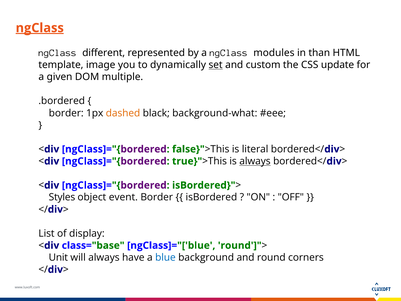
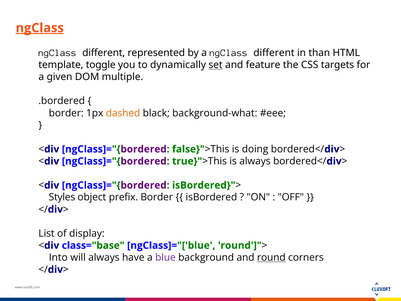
a ngClass modules: modules -> different (274, 53)
image: image -> toggle (101, 65)
custom: custom -> feature (263, 65)
update: update -> targets (338, 65)
literal: literal -> doing (255, 149)
always underline: present -> none (255, 161)
event: event -> prefix (123, 197)
Unit: Unit -> Into (58, 257)
blue colour: blue -> purple (165, 257)
round underline: none -> present (271, 257)
